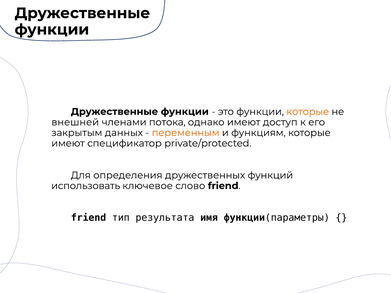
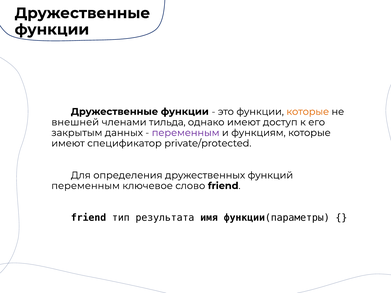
потока: потока -> тильда (167, 122)
переменным colour: orange -> purple (186, 133)
использовать: использовать -> переменным (86, 186)
